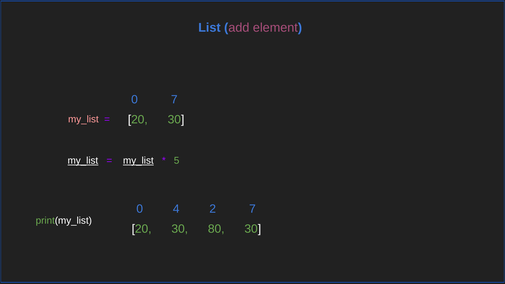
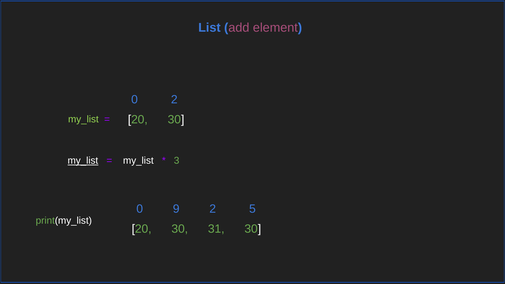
0 7: 7 -> 2 (174, 100)
my_list colour: pink -> light green (83, 119)
my_list underline: present -> none (138, 161)
5: 5 -> 3 (177, 161)
4: 4 -> 9 (176, 209)
2 7: 7 -> 5 (252, 209)
80: 80 -> 31 (216, 229)
